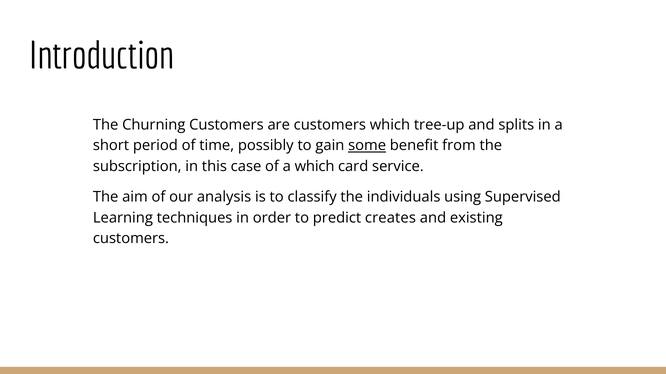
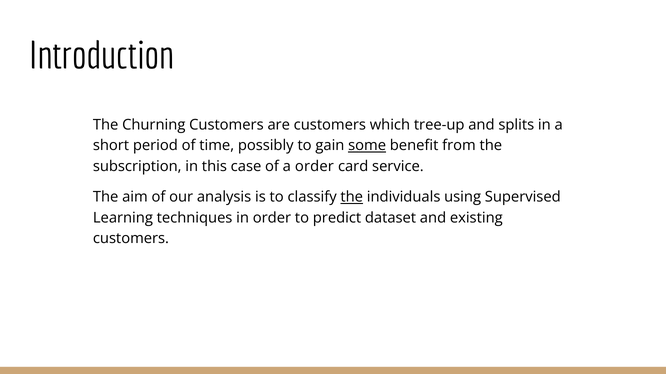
a which: which -> order (314, 167)
the underline: none -> present (352, 197)
creates: creates -> dataset (391, 218)
